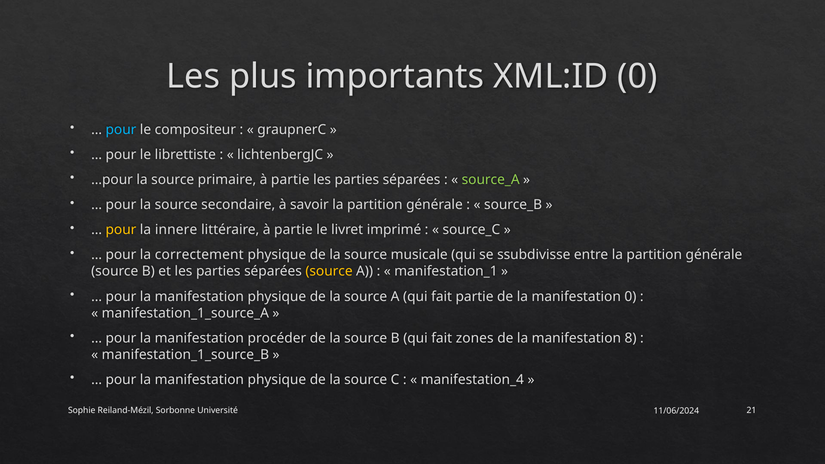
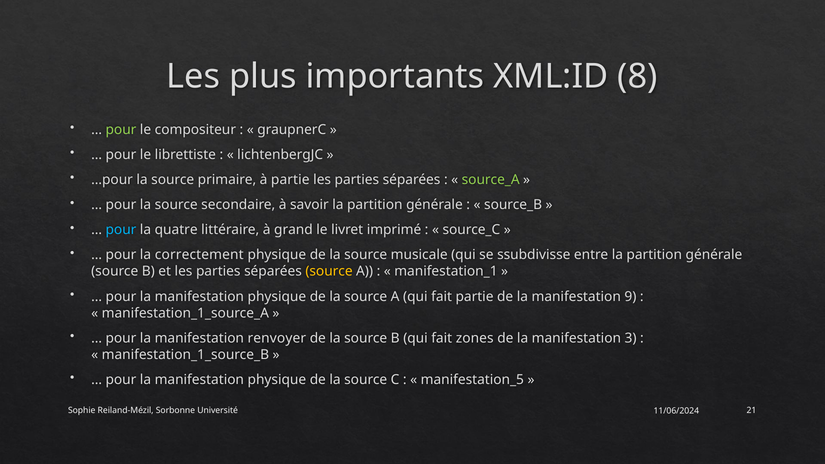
XML:ID 0: 0 -> 8 (637, 76)
pour colour: light blue -> light green (121, 130)
pour colour: yellow -> light blue (121, 230)
innere: innere -> quatre (176, 230)
littéraire à partie: partie -> grand (293, 230)
manifestation 0: 0 -> 9 (630, 297)
procéder: procéder -> renvoyer (277, 338)
8: 8 -> 3 (631, 338)
manifestation_4: manifestation_4 -> manifestation_5 (472, 380)
